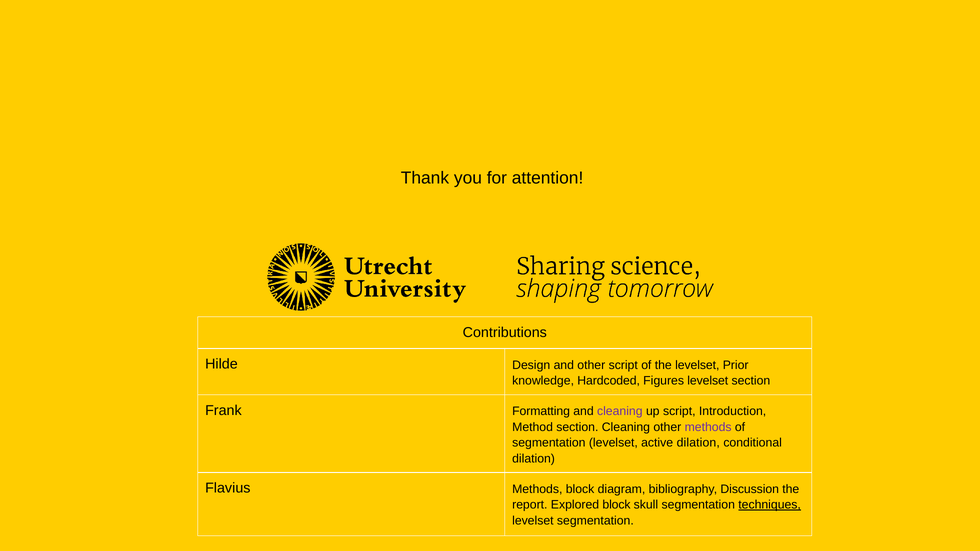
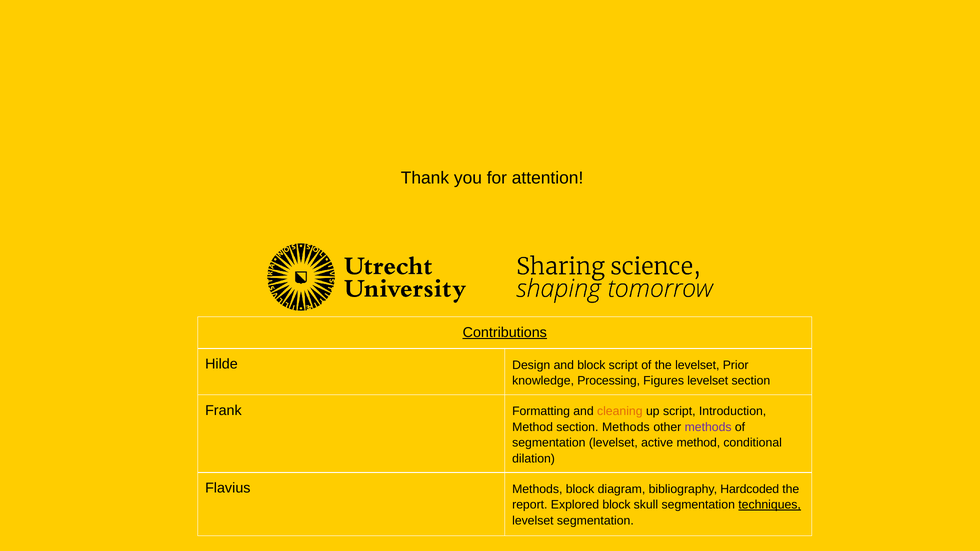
Contributions underline: none -> present (505, 332)
and other: other -> block (591, 365)
Hardcoded: Hardcoded -> Processing (609, 381)
cleaning colour: purple -> orange (620, 411)
section Cleaning: Cleaning -> Methods (626, 427)
active dilation: dilation -> method (698, 443)
Discussion: Discussion -> Hardcoded (750, 489)
